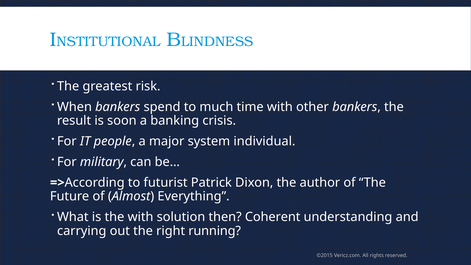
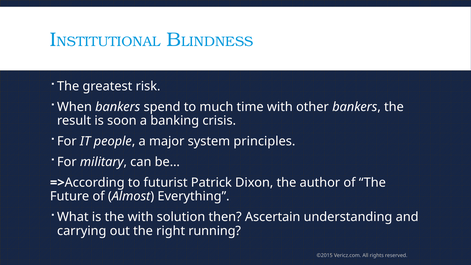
individual: individual -> principles (264, 141)
Coherent: Coherent -> Ascertain (273, 217)
